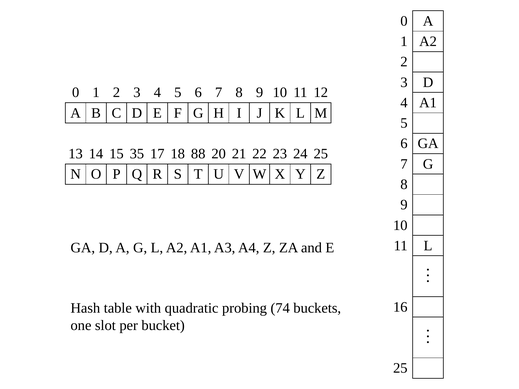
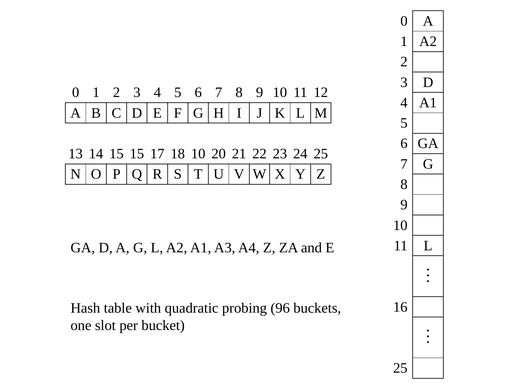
15 35: 35 -> 15 (137, 154)
18 88: 88 -> 10 (198, 154)
74: 74 -> 96 (280, 308)
